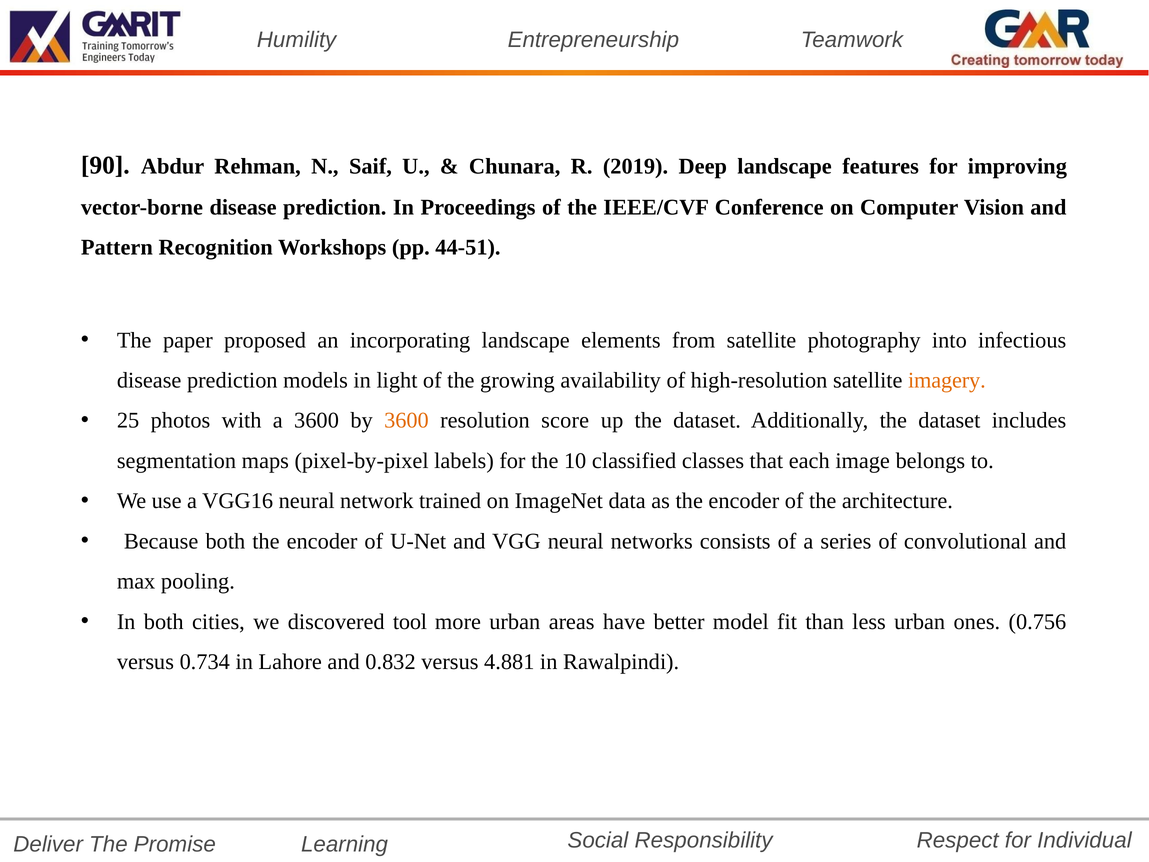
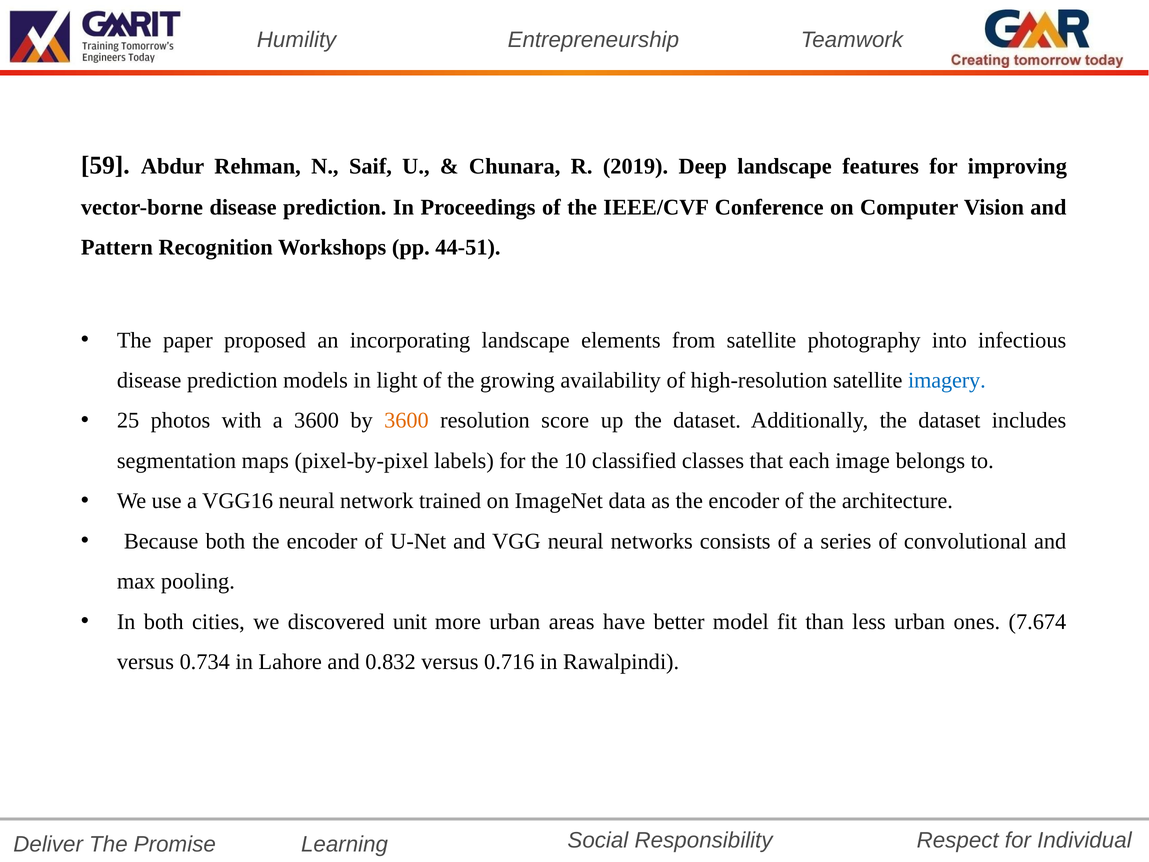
90: 90 -> 59 (105, 165)
imagery colour: orange -> blue (947, 380)
tool: tool -> unit (410, 622)
0.756: 0.756 -> 7.674 (1037, 622)
4.881: 4.881 -> 0.716 (509, 662)
